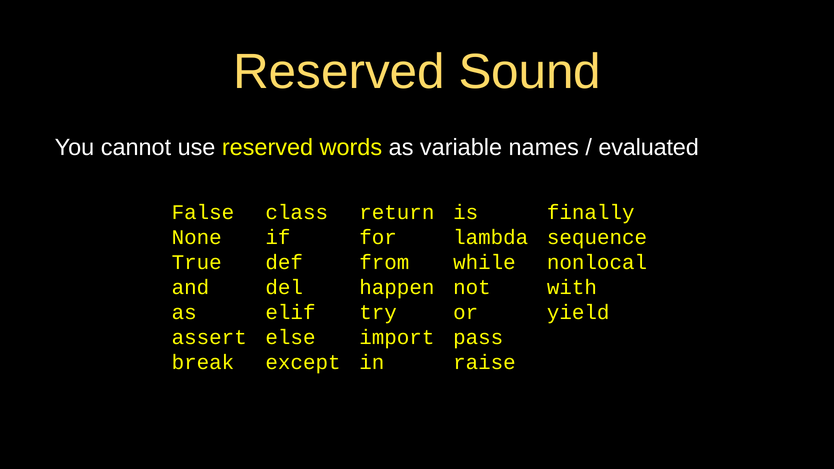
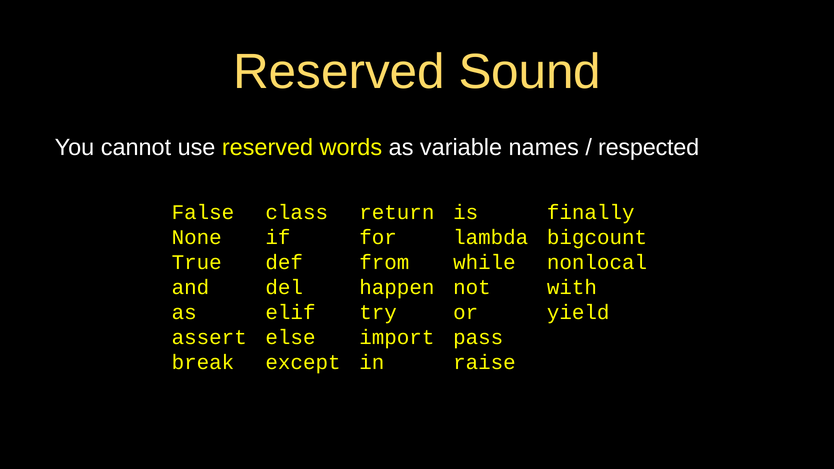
evaluated: evaluated -> respected (649, 147)
sequence: sequence -> bigcount (597, 237)
